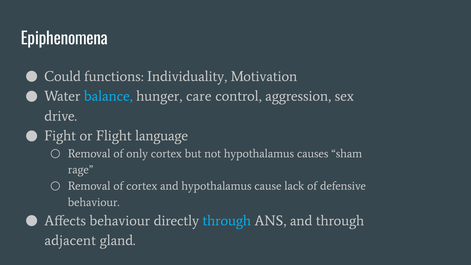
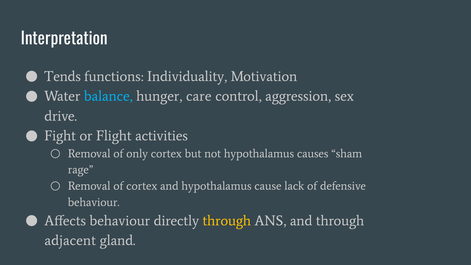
Epiphenomena: Epiphenomena -> Interpretation (64, 39)
Could: Could -> Tends (63, 76)
language: language -> activities (162, 136)
through colour: light blue -> yellow (227, 221)
